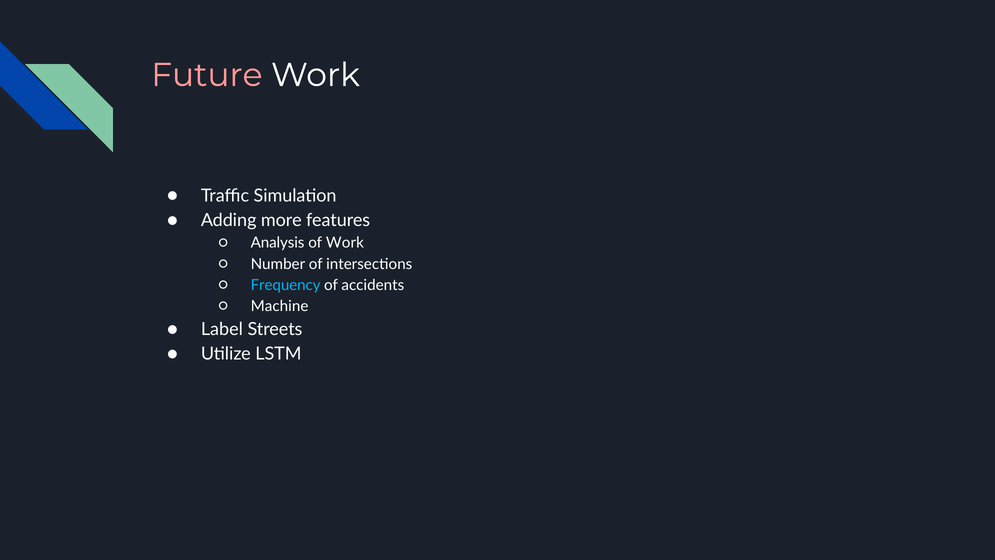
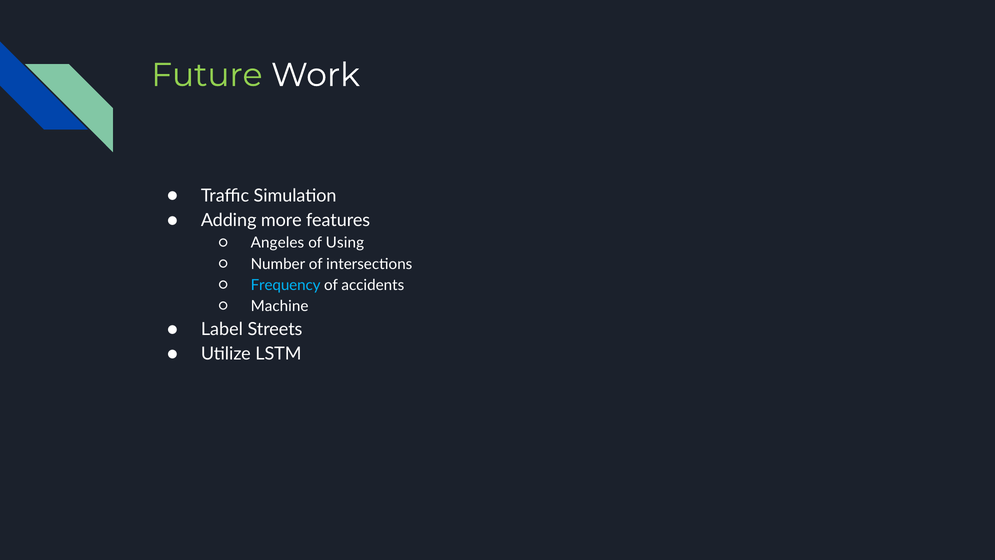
Future colour: pink -> light green (207, 75)
Analysis: Analysis -> Angeles (277, 243)
of Work: Work -> Using (345, 243)
